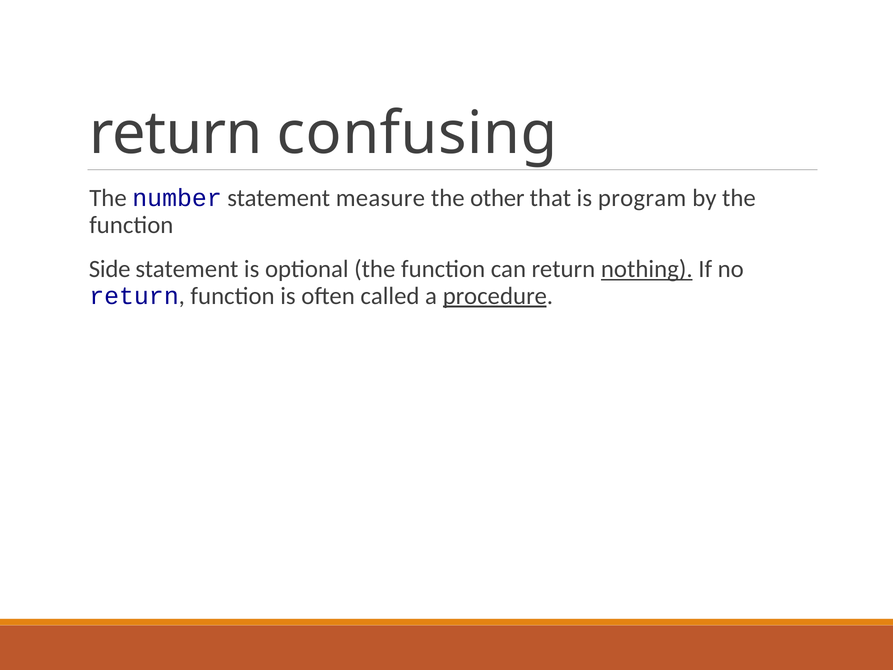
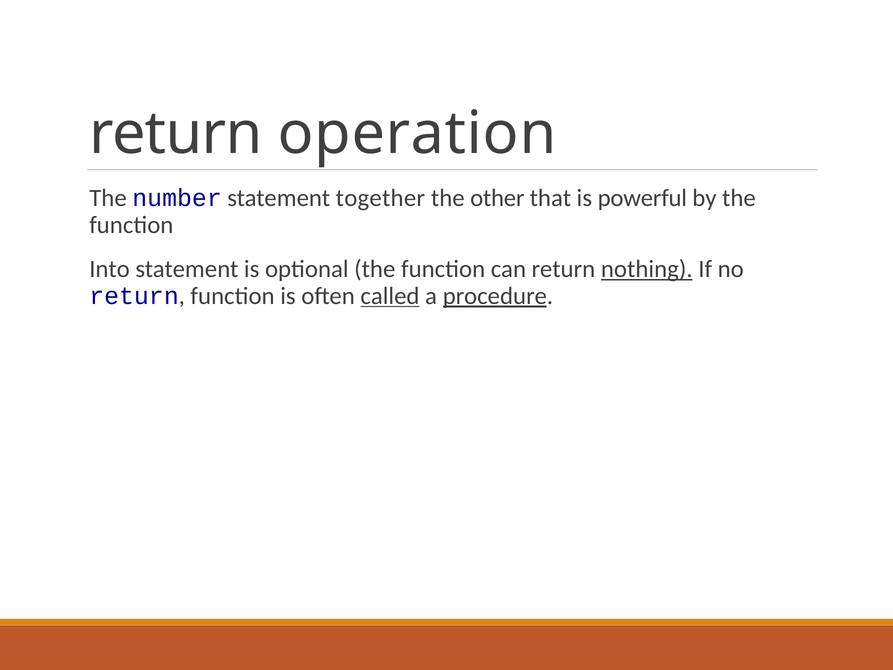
confusing: confusing -> operation (417, 133)
measure: measure -> together (380, 198)
program: program -> powerful (642, 198)
Side: Side -> Into (110, 269)
called underline: none -> present (390, 296)
